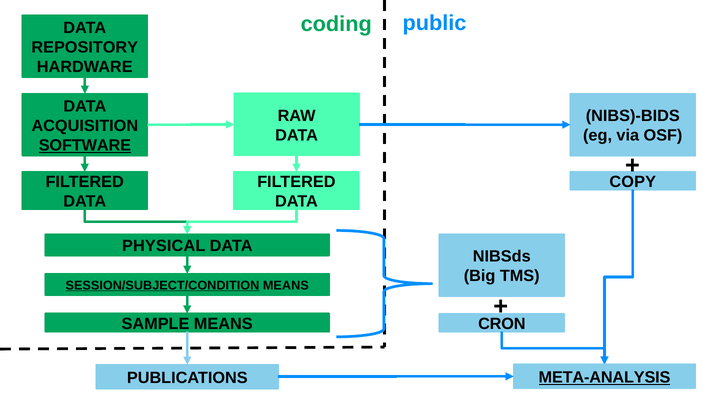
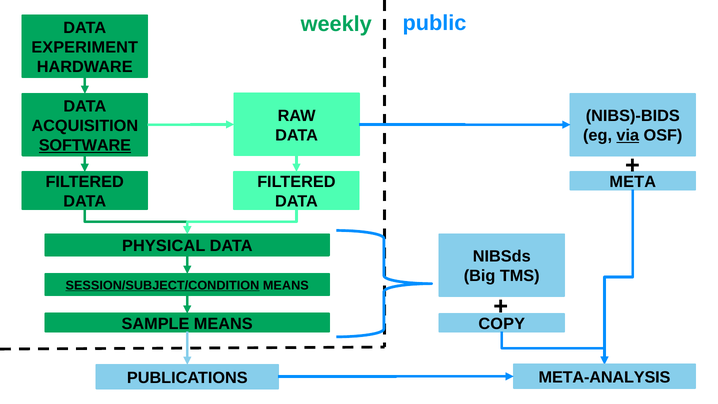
coding: coding -> weekly (336, 24)
REPOSITORY: REPOSITORY -> EXPERIMENT (85, 47)
via underline: none -> present (628, 136)
COPY: COPY -> META (633, 182)
CRON: CRON -> COPY (502, 324)
META-ANALYSIS underline: present -> none (605, 377)
